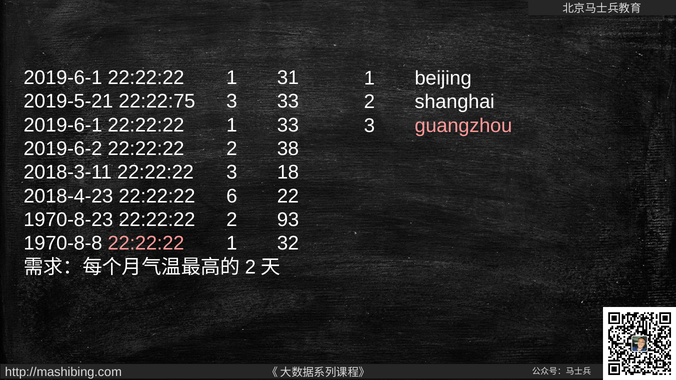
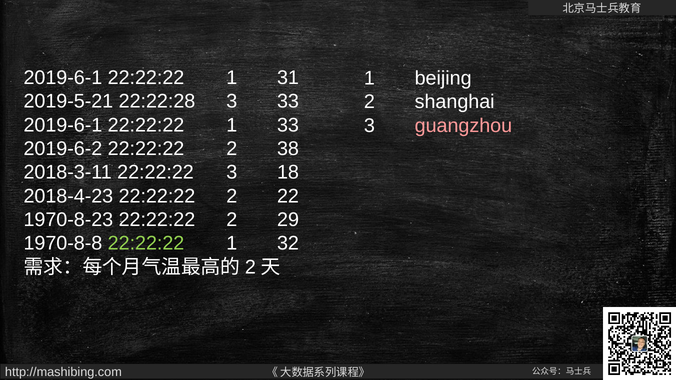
22:22:75: 22:22:75 -> 22:22:28 (157, 102)
2018-4-23 22:22:22 6: 6 -> 2 (232, 196)
93: 93 -> 29 (288, 220)
22:22:22 colour: pink -> light green (146, 244)
